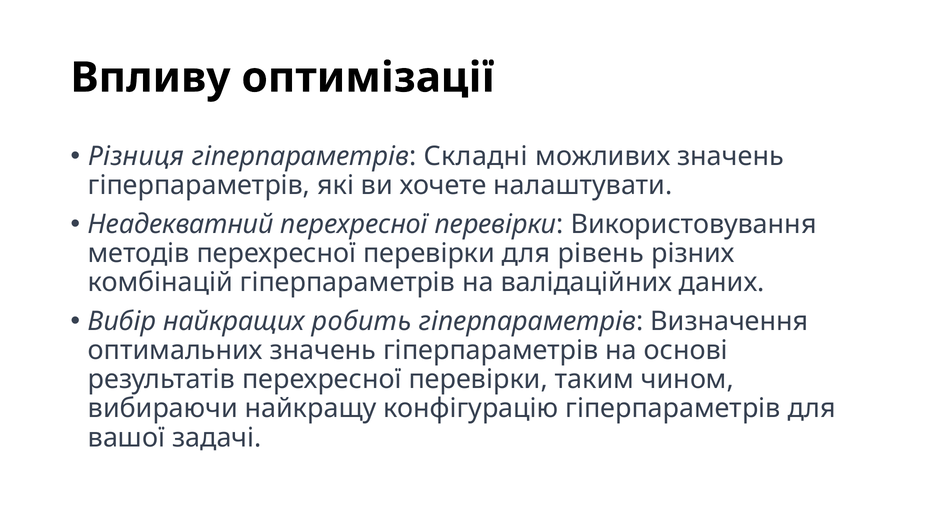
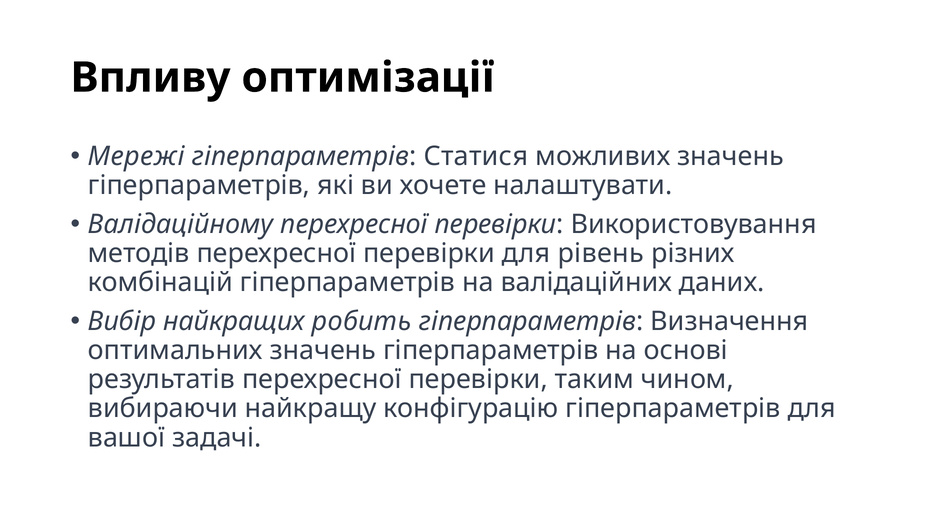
Різниця: Різниця -> Мережі (136, 156)
Складні: Складні -> Статися (476, 156)
Неадекватний: Неадекватний -> Валідаційному (181, 224)
